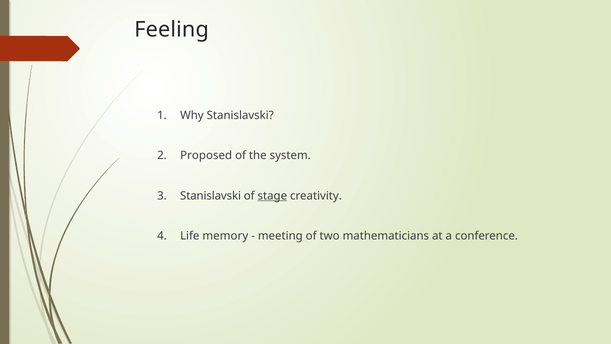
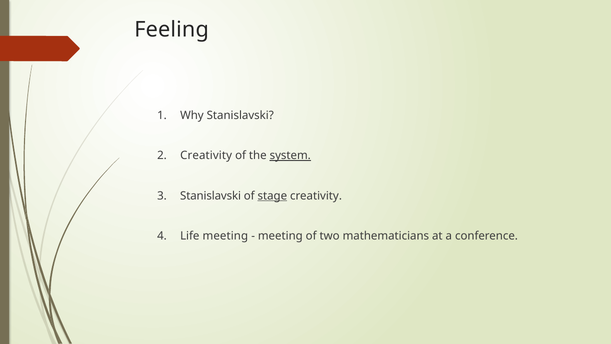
2 Proposed: Proposed -> Creativity (206, 155)
system underline: none -> present (290, 155)
Life memory: memory -> meeting (225, 236)
